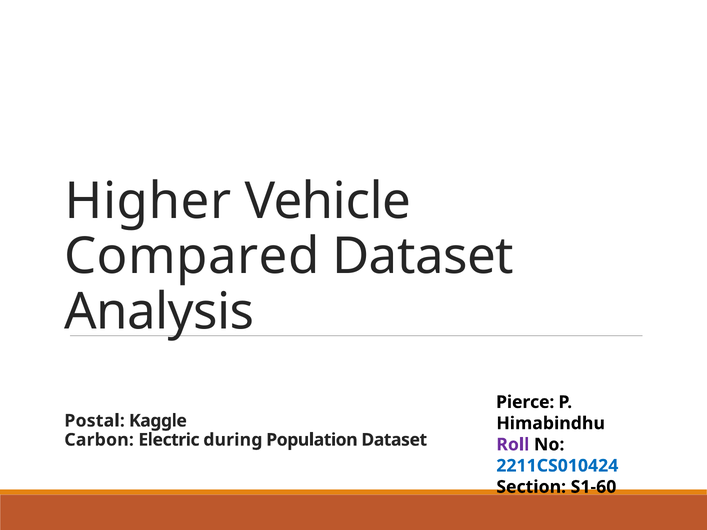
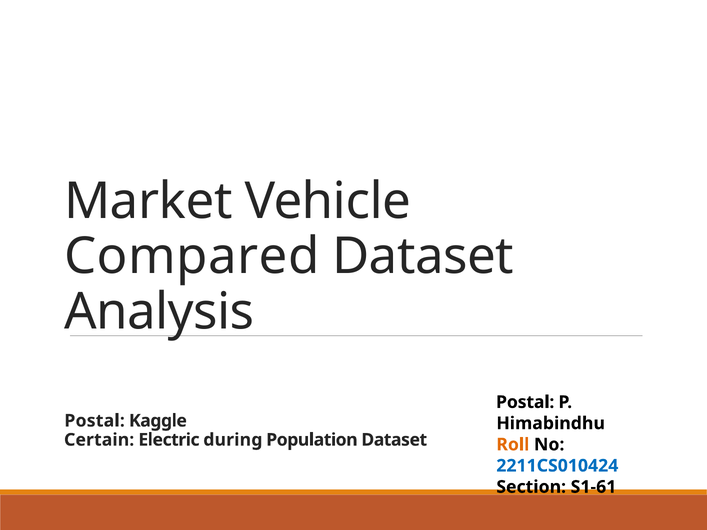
Higher: Higher -> Market (148, 202)
Pierce: Pierce -> Postal (525, 402)
Carbon: Carbon -> Certain (99, 440)
Roll colour: purple -> orange (513, 445)
S1-60: S1-60 -> S1-61 (593, 487)
